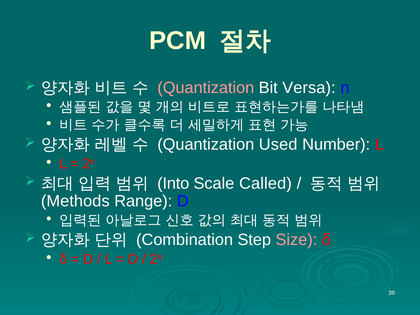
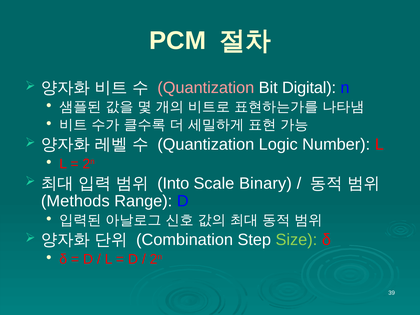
Versa: Versa -> Digital (309, 88)
Used: Used -> Logic (278, 145)
Called: Called -> Binary (265, 183)
Size colour: pink -> light green (296, 240)
